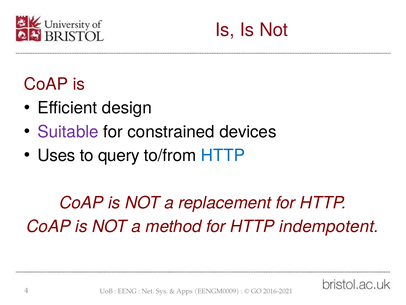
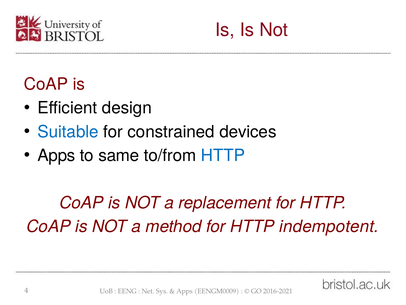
Suitable colour: purple -> blue (68, 132)
Uses: Uses -> Apps (56, 155)
query: query -> same (119, 155)
